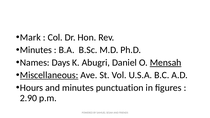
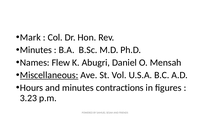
Days: Days -> Flew (61, 63)
Mensah underline: present -> none (166, 63)
punctuation: punctuation -> contractions (120, 88)
2.90: 2.90 -> 3.23 (28, 98)
